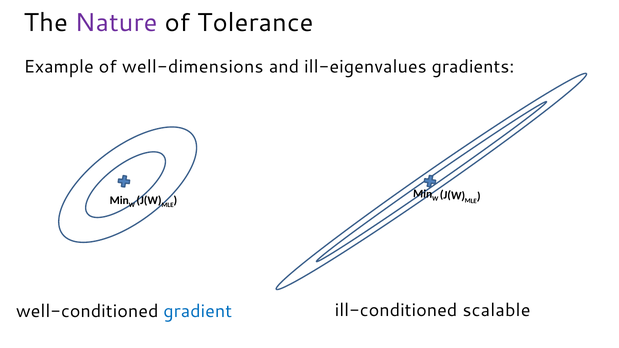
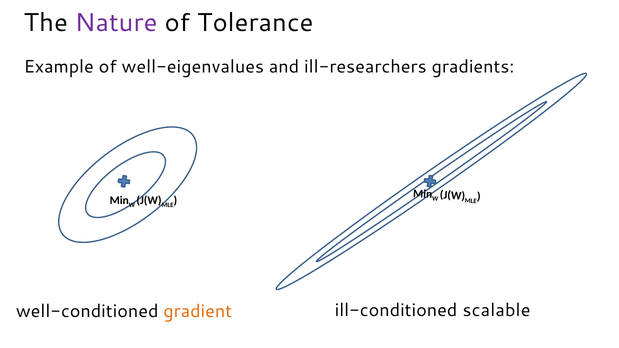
well-dimensions: well-dimensions -> well-eigenvalues (193, 67)
ill-eigenvalues: ill-eigenvalues -> ill-researchers (365, 67)
gradient colour: blue -> orange (198, 311)
